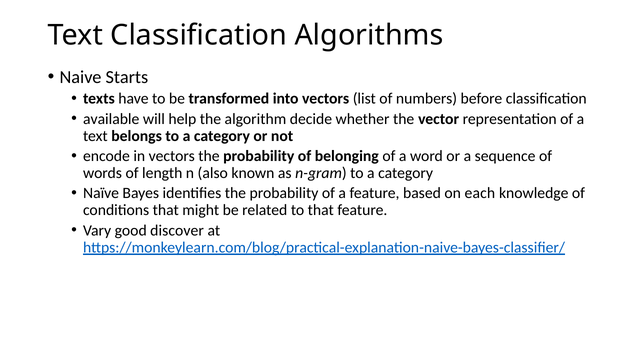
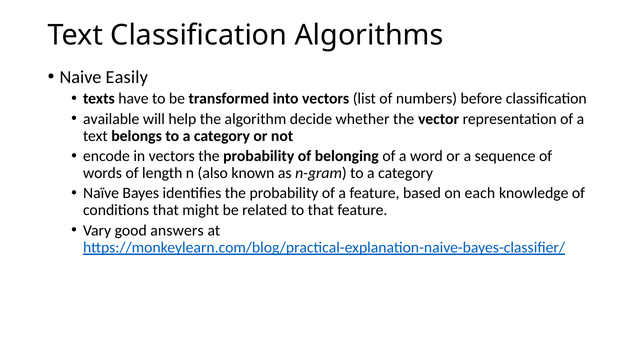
Starts: Starts -> Easily (127, 77)
discover: discover -> answers (177, 230)
